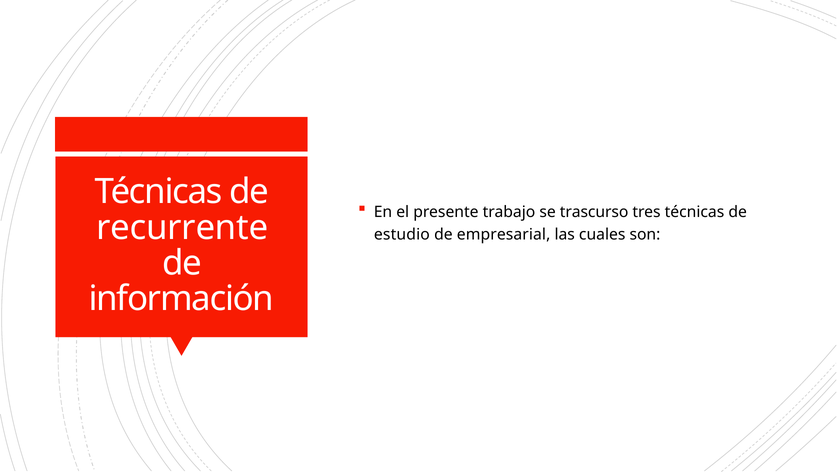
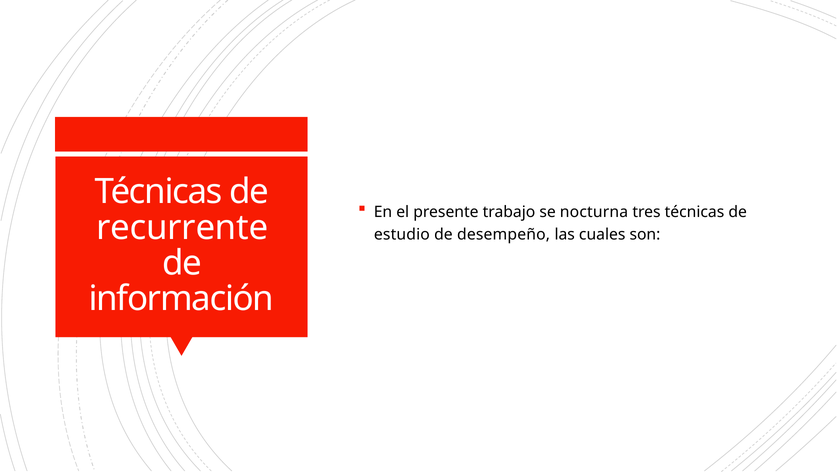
trascurso: trascurso -> nocturna (594, 212)
empresarial: empresarial -> desempeño (504, 234)
